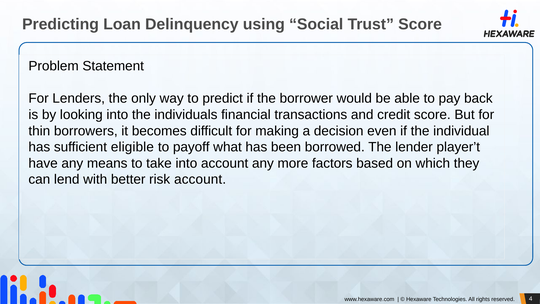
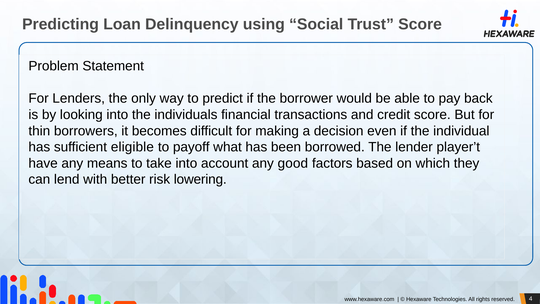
more: more -> good (293, 163)
risk account: account -> lowering (200, 179)
